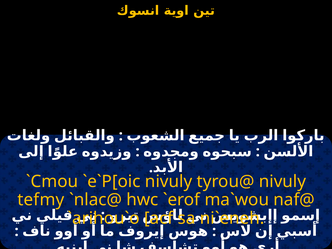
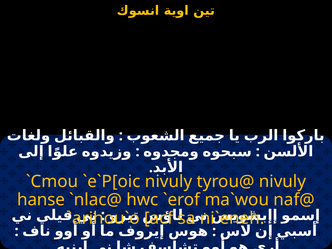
tefmy: tefmy -> hanse (41, 200)
